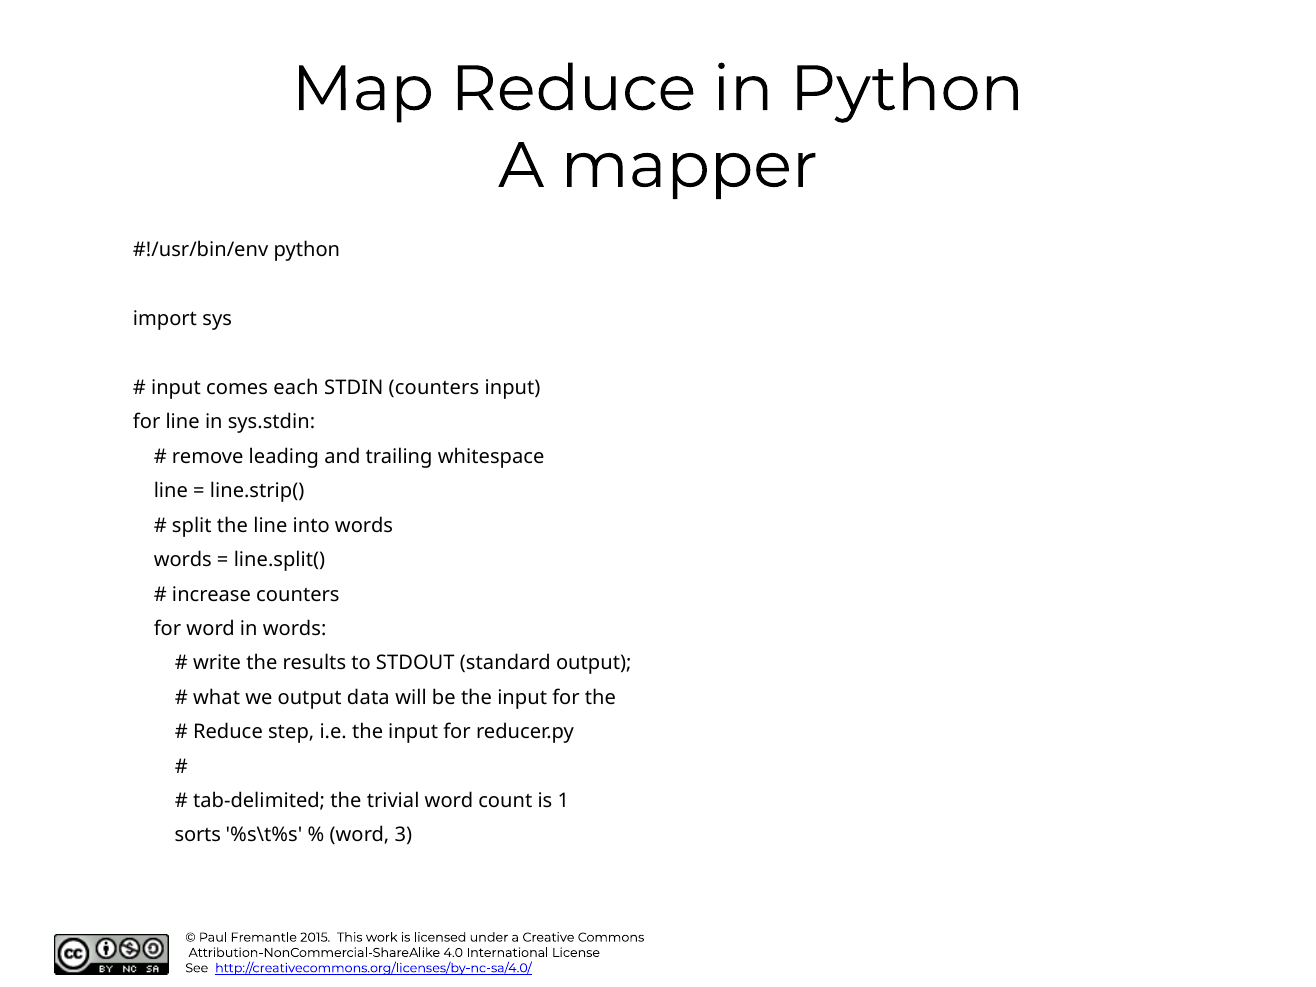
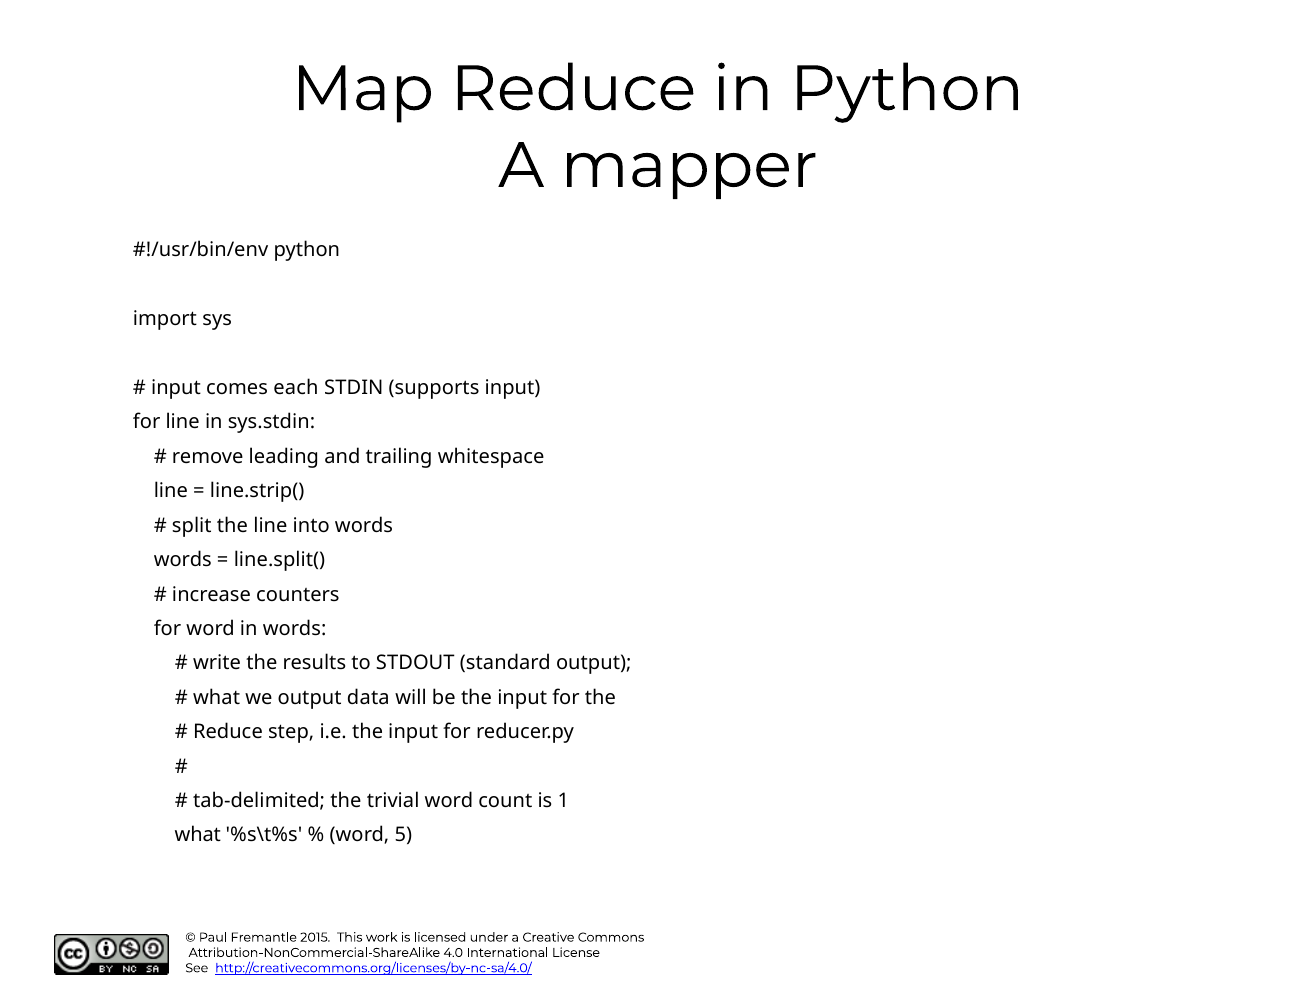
STDIN counters: counters -> supports (434, 388)
sorts: sorts -> what (198, 835)
3: 3 -> 5 (403, 835)
